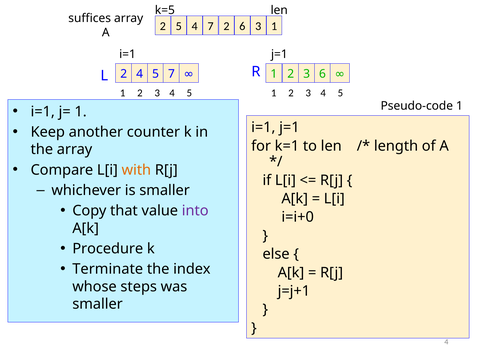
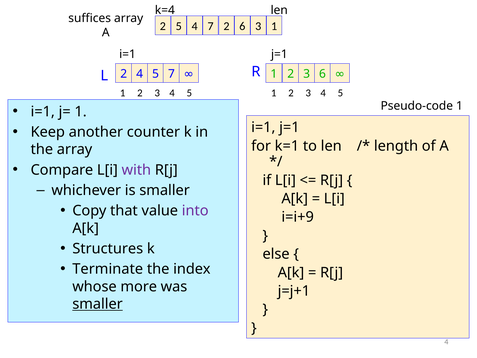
k=5: k=5 -> k=4 (165, 10)
with colour: orange -> purple (136, 170)
i=i+0: i=i+0 -> i=i+9 (298, 217)
Procedure: Procedure -> Structures (108, 248)
steps: steps -> more (139, 286)
smaller underline: none -> present (98, 304)
